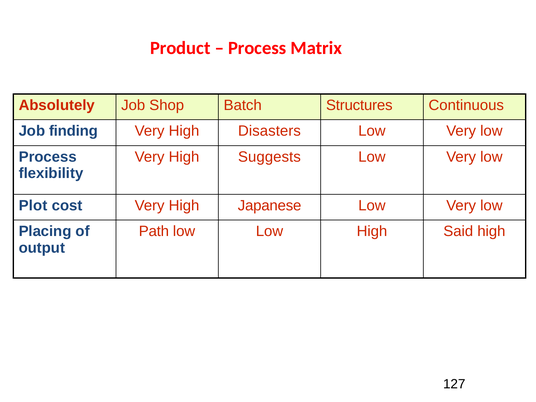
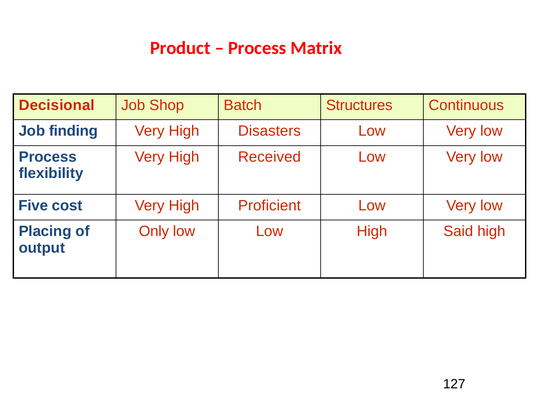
Absolutely: Absolutely -> Decisional (57, 105)
Suggests: Suggests -> Received (269, 157)
Plot: Plot -> Five (33, 206)
Japanese: Japanese -> Proficient (269, 206)
Path: Path -> Only (154, 231)
